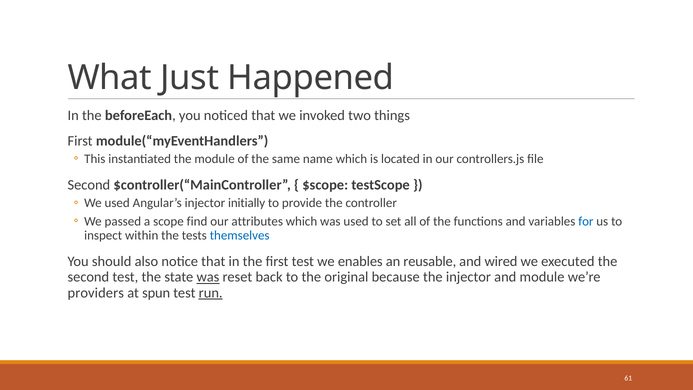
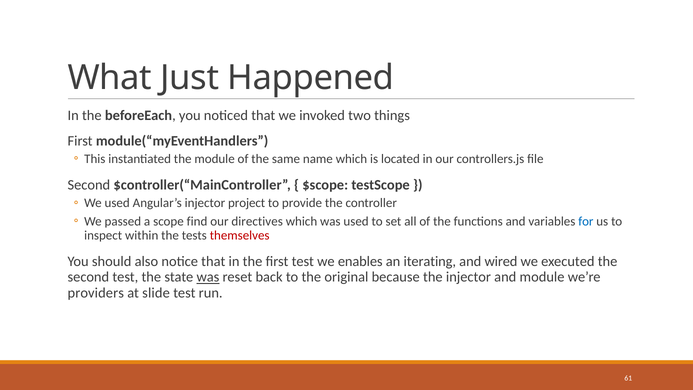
initially: initially -> project (247, 203)
attributes: attributes -> directives (257, 221)
themselves colour: blue -> red (240, 235)
reusable: reusable -> iterating (430, 261)
spun: spun -> slide (156, 293)
run underline: present -> none (211, 293)
